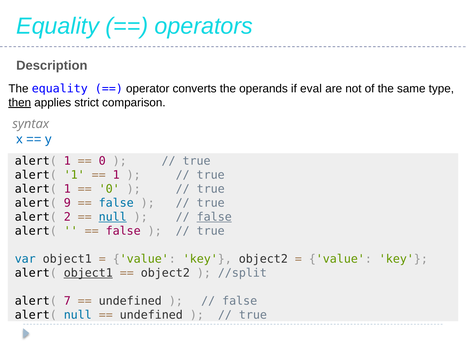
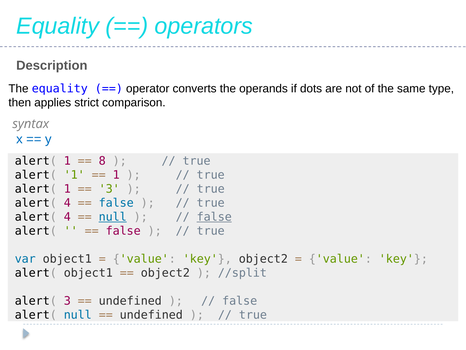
eval: eval -> dots (311, 88)
then underline: present -> none (20, 102)
0: 0 -> 8 (102, 161)
0: 0 -> 3 (109, 189)
9: 9 -> 4 (67, 203)
2: 2 -> 4 (67, 217)
object1 underline: present -> none (88, 273)
alert( 7: 7 -> 3 (67, 301)
